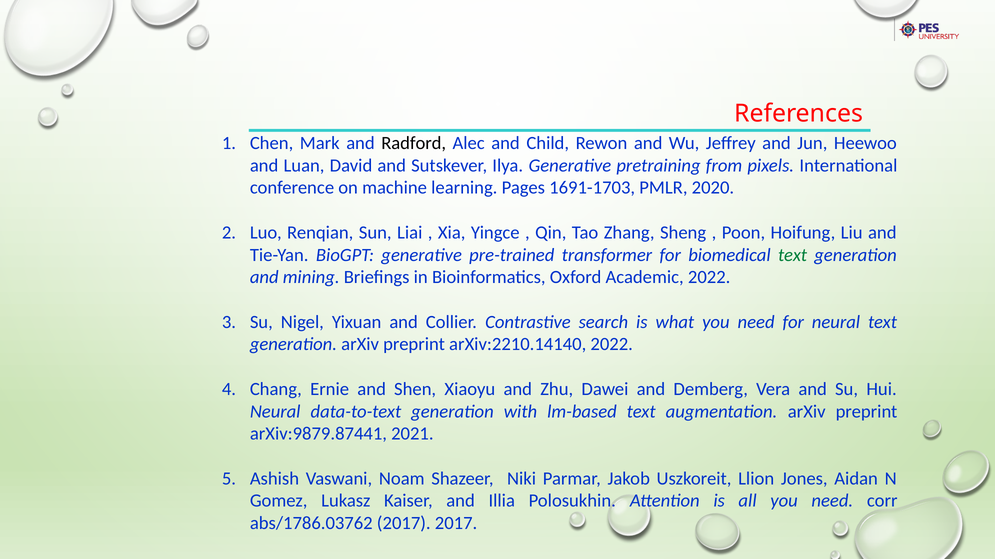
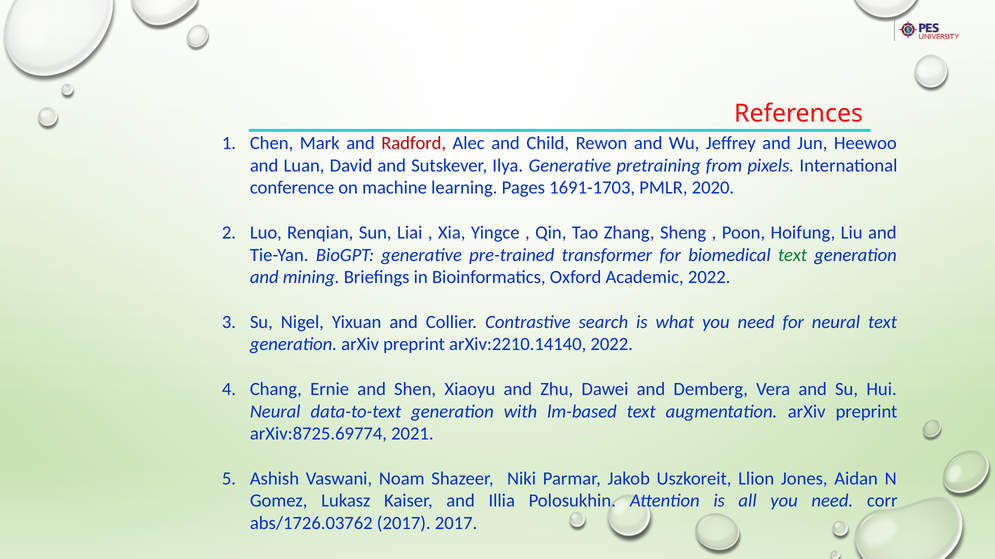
Radford colour: black -> red (414, 143)
arXiv:9879.87441: arXiv:9879.87441 -> arXiv:8725.69774 (318, 434)
abs/1786.03762: abs/1786.03762 -> abs/1726.03762 (311, 524)
